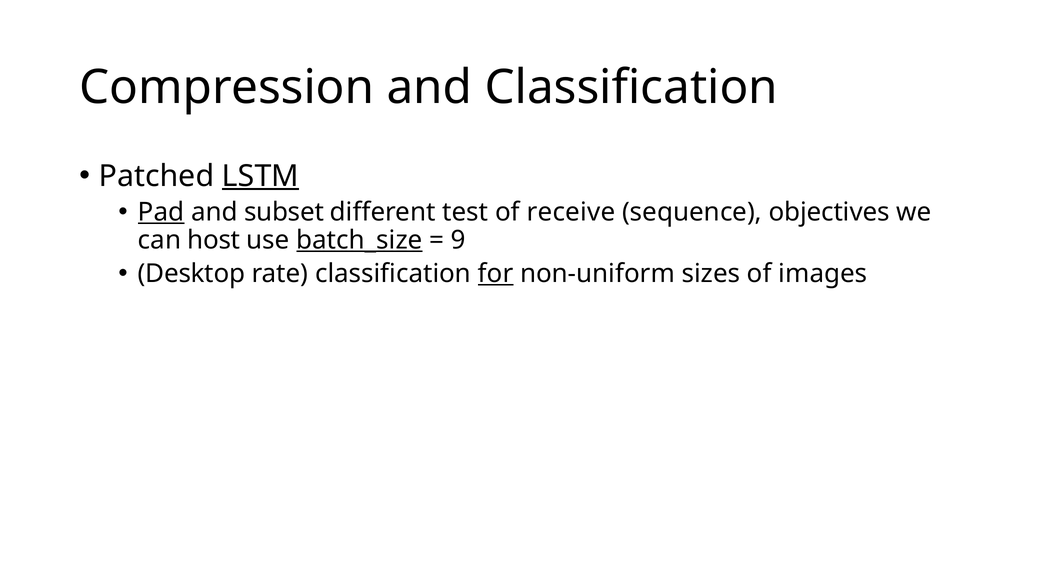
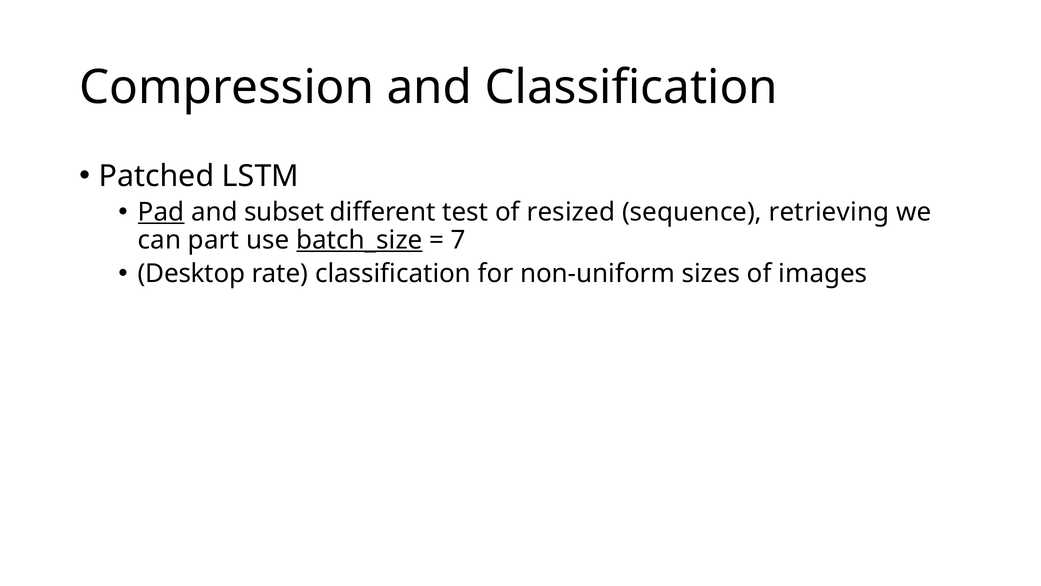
LSTM underline: present -> none (260, 176)
receive: receive -> resized (571, 212)
objectives: objectives -> retrieving (829, 212)
host: host -> part (214, 240)
9: 9 -> 7 (458, 240)
for underline: present -> none (496, 273)
